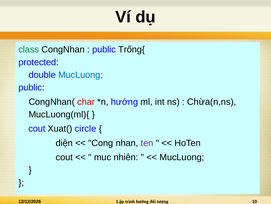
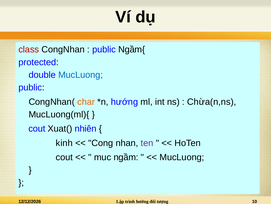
class colour: green -> red (29, 49)
Trống{: Trống{ -> Ngầm{ (132, 49)
char colour: red -> orange (86, 102)
circle: circle -> nhiên (86, 128)
diện: diện -> kinh (64, 143)
nhiên: nhiên -> ngầm (126, 157)
